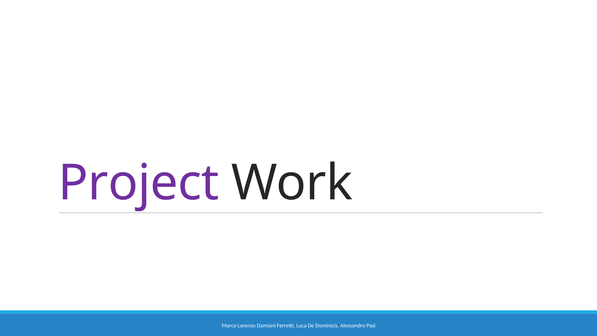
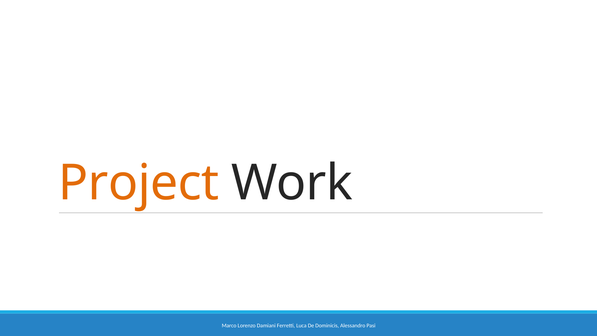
Project colour: purple -> orange (139, 183)
